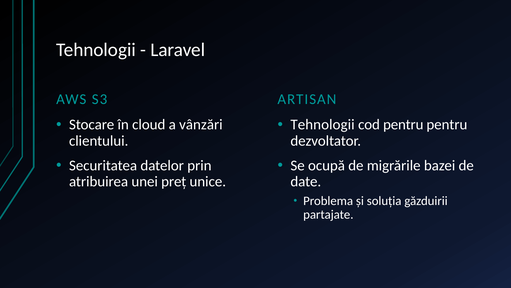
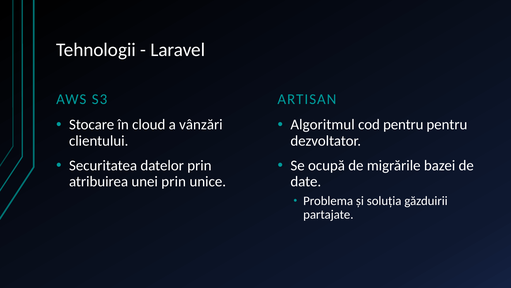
Tehnologii: Tehnologii -> Algoritmul (323, 124)
unei preț: preț -> prin (174, 181)
